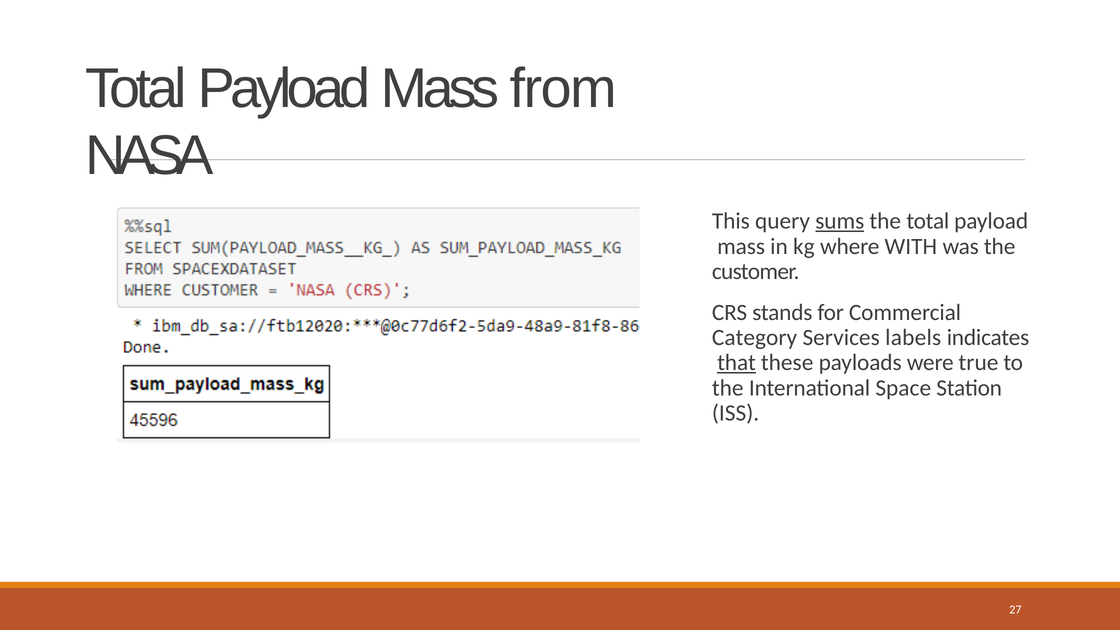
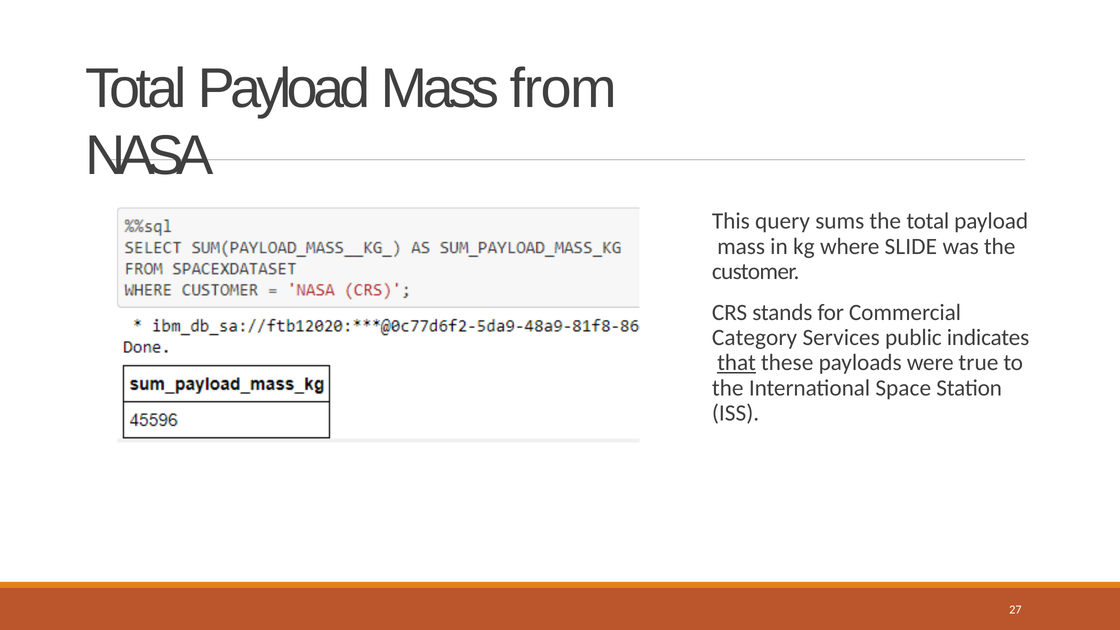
sums underline: present -> none (840, 221)
WITH: WITH -> SLIDE (911, 246)
labels: labels -> public (913, 338)
